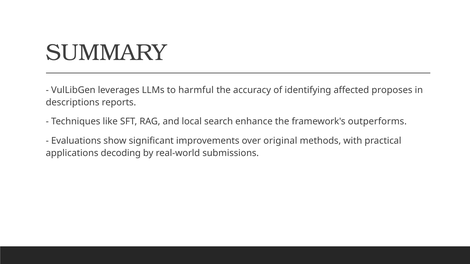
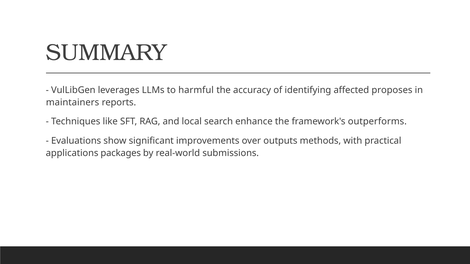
descriptions: descriptions -> maintainers (73, 103)
original: original -> outputs (280, 141)
decoding: decoding -> packages (121, 153)
